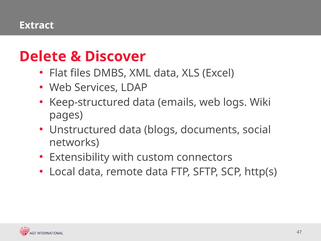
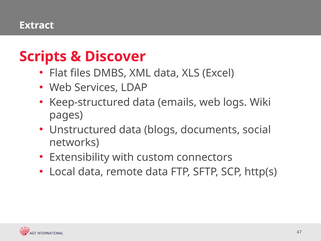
Delete: Delete -> Scripts (43, 56)
